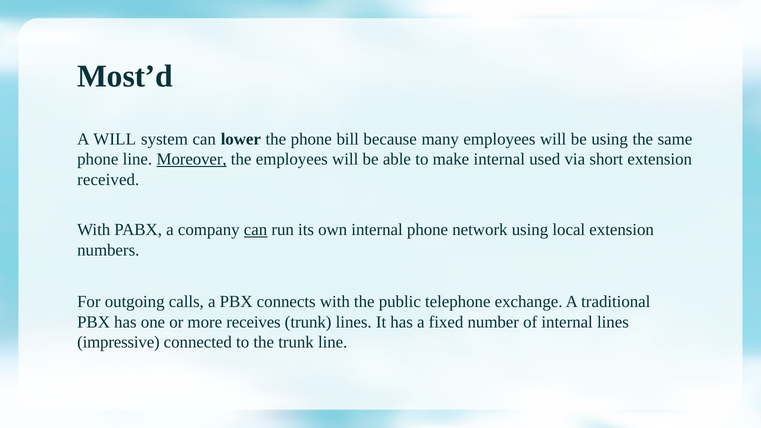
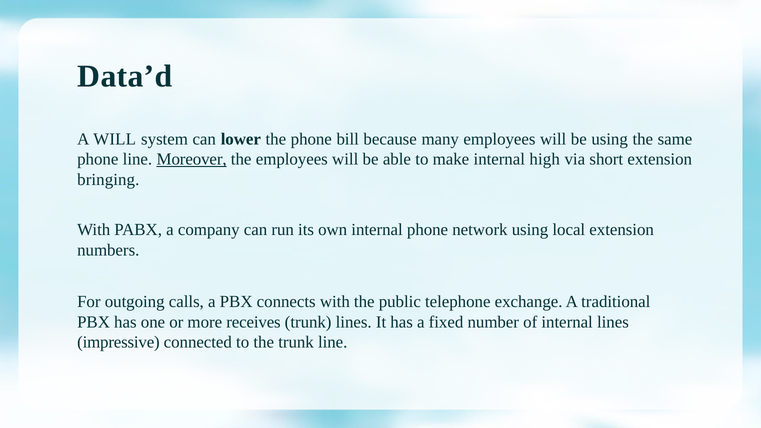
Most’d: Most’d -> Data’d (125, 76)
used: used -> high (545, 159)
received: received -> bringing (108, 180)
can underline: present -> none (256, 230)
